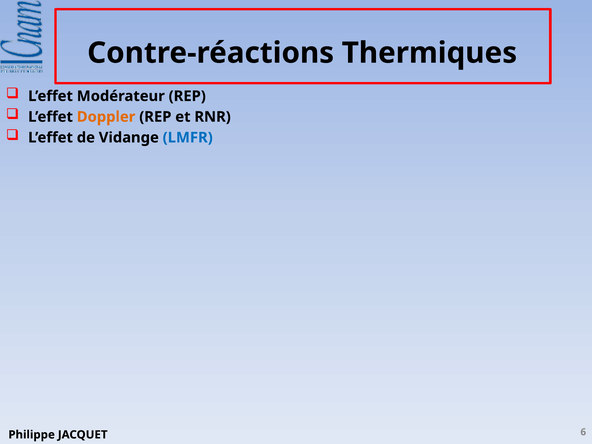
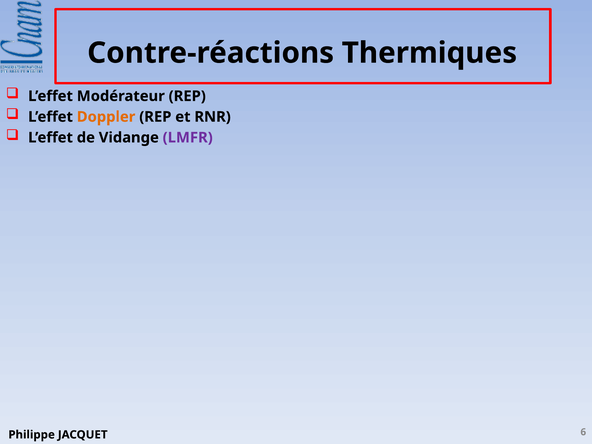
LMFR colour: blue -> purple (188, 138)
